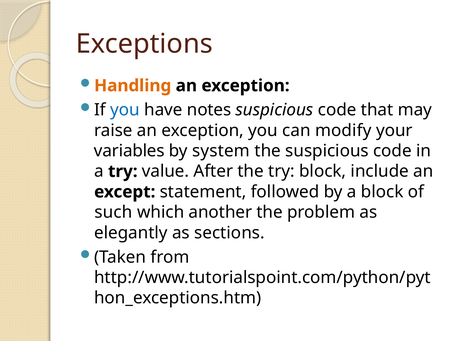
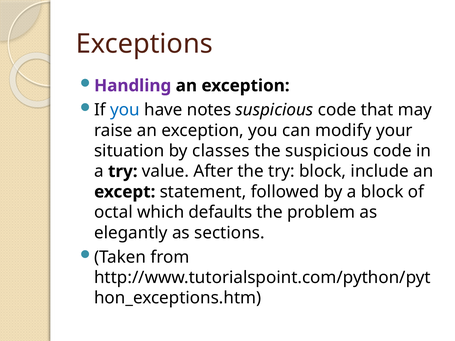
Handling colour: orange -> purple (133, 86)
variables: variables -> situation (129, 151)
system: system -> classes (221, 151)
such: such -> octal (113, 212)
another: another -> defaults (220, 212)
